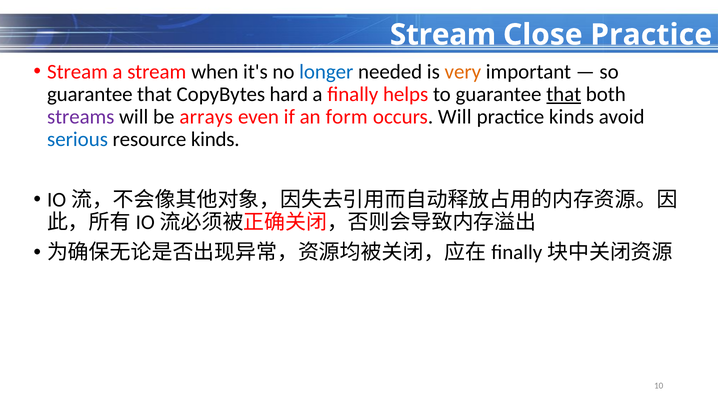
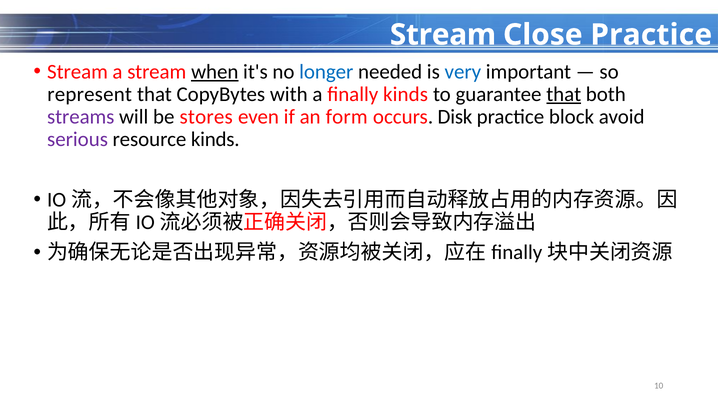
when underline: none -> present (215, 72)
very colour: orange -> blue (463, 72)
guarantee: guarantee -> represent (90, 94)
hard: hard -> with (289, 94)
finally helps: helps -> kinds (406, 94)
arrays: arrays -> stores (206, 117)
occurs Will: Will -> Disk (455, 117)
practice kinds: kinds -> block (572, 117)
serious colour: blue -> purple (78, 139)
